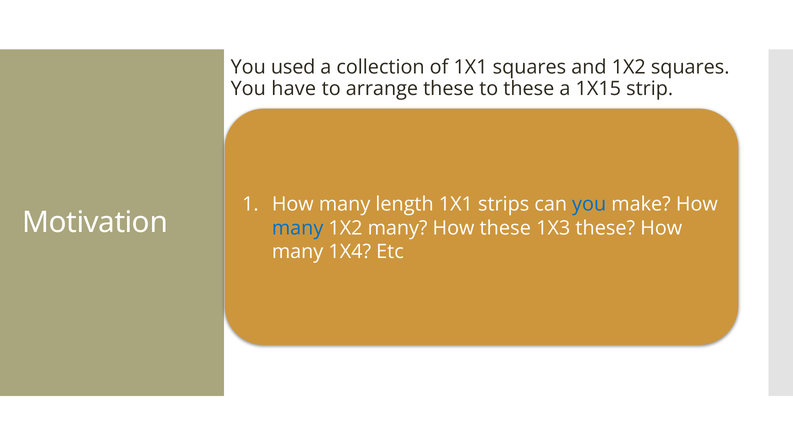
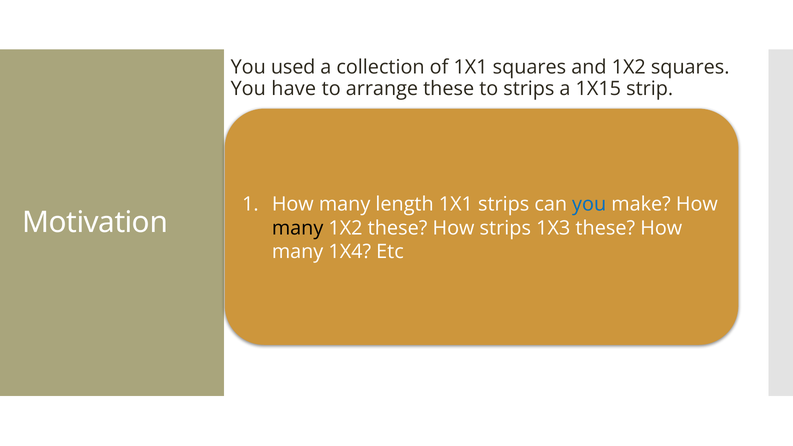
to these: these -> strips (529, 89)
many colour: blue -> black (298, 228)
1X2 many: many -> these (398, 228)
How these: these -> strips (505, 228)
